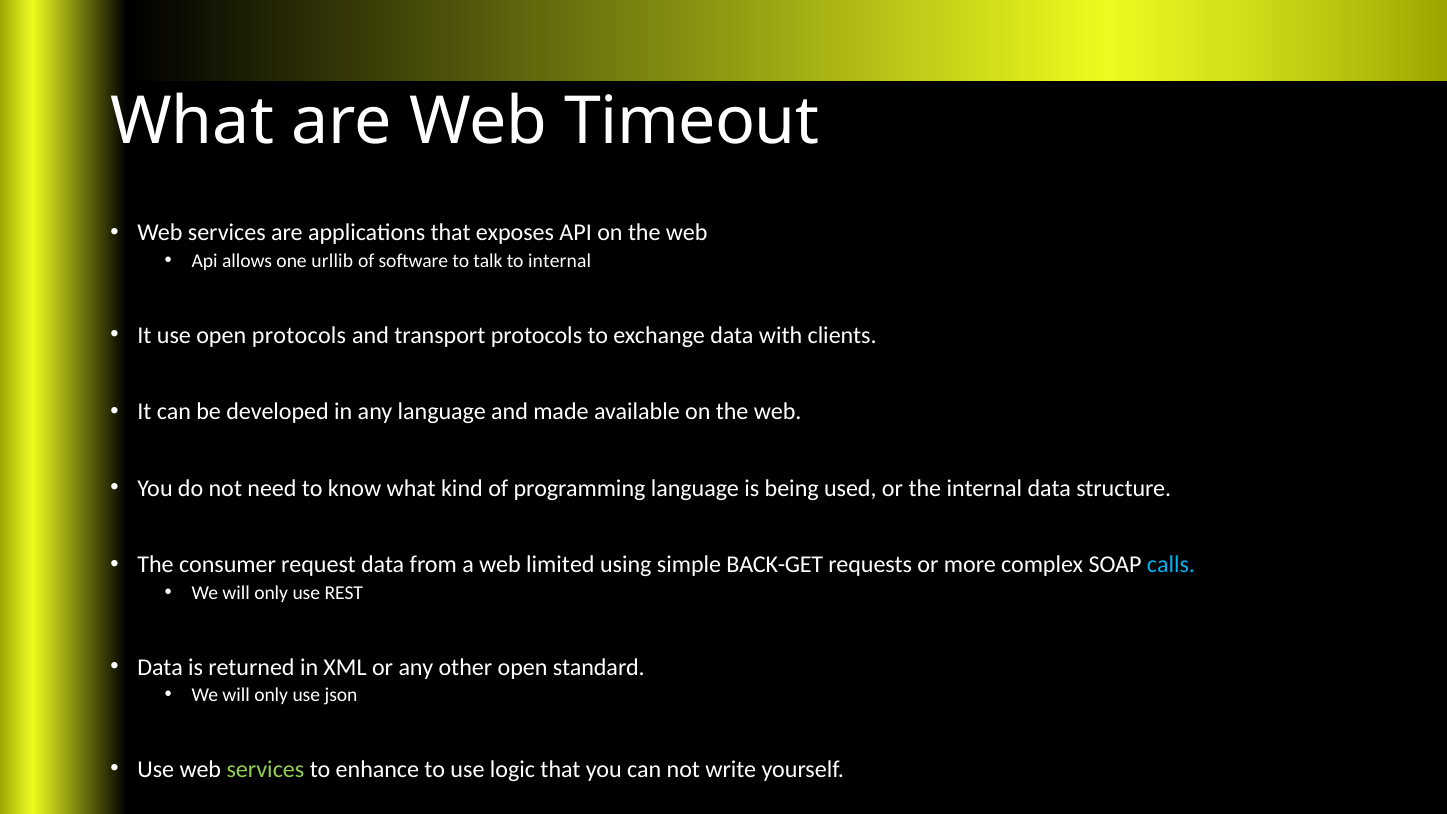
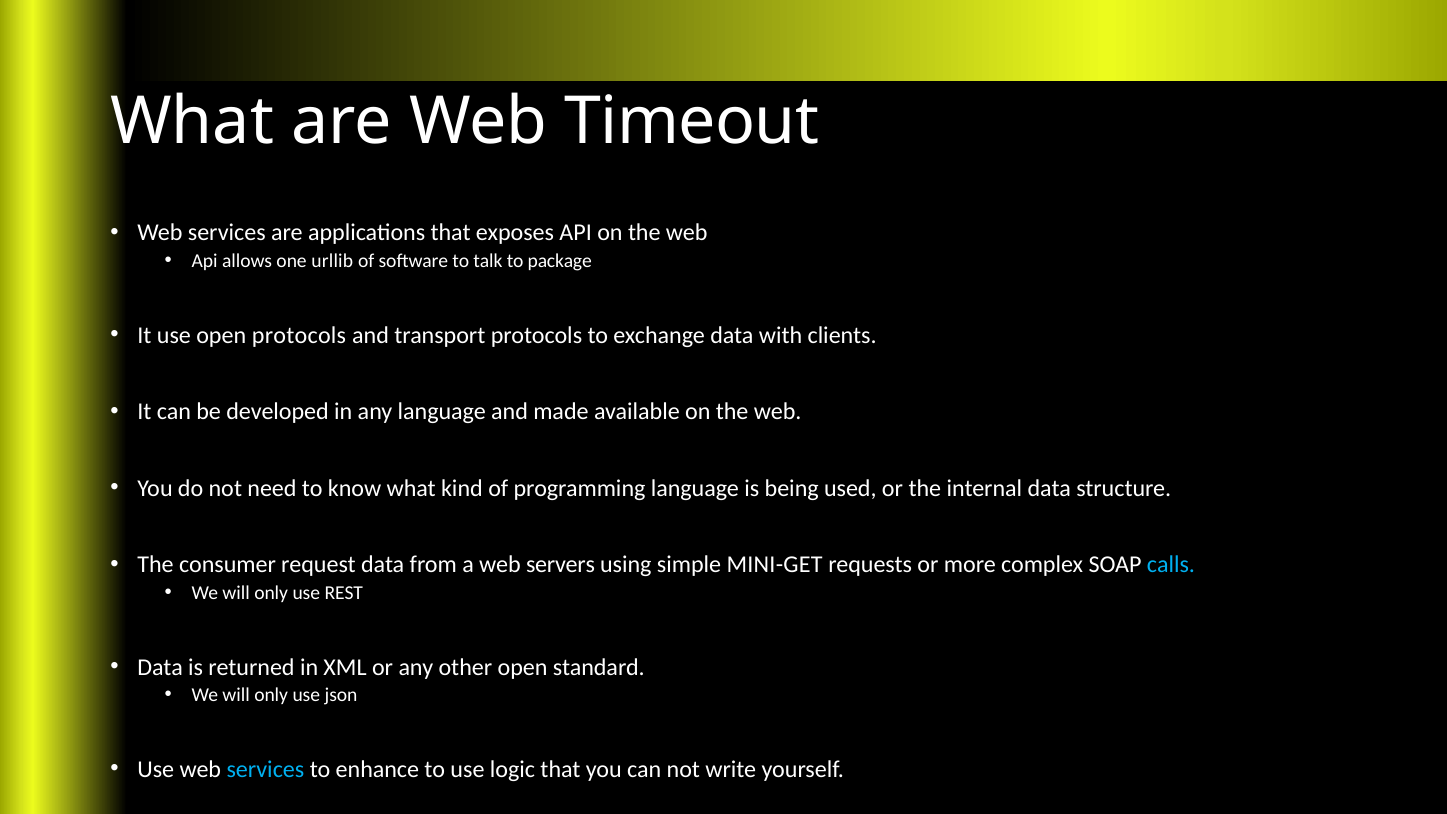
to internal: internal -> package (560, 261)
limited: limited -> servers (561, 565)
BACK-GET: BACK-GET -> MINI-GET (775, 565)
services colour: light green -> light blue (265, 769)
